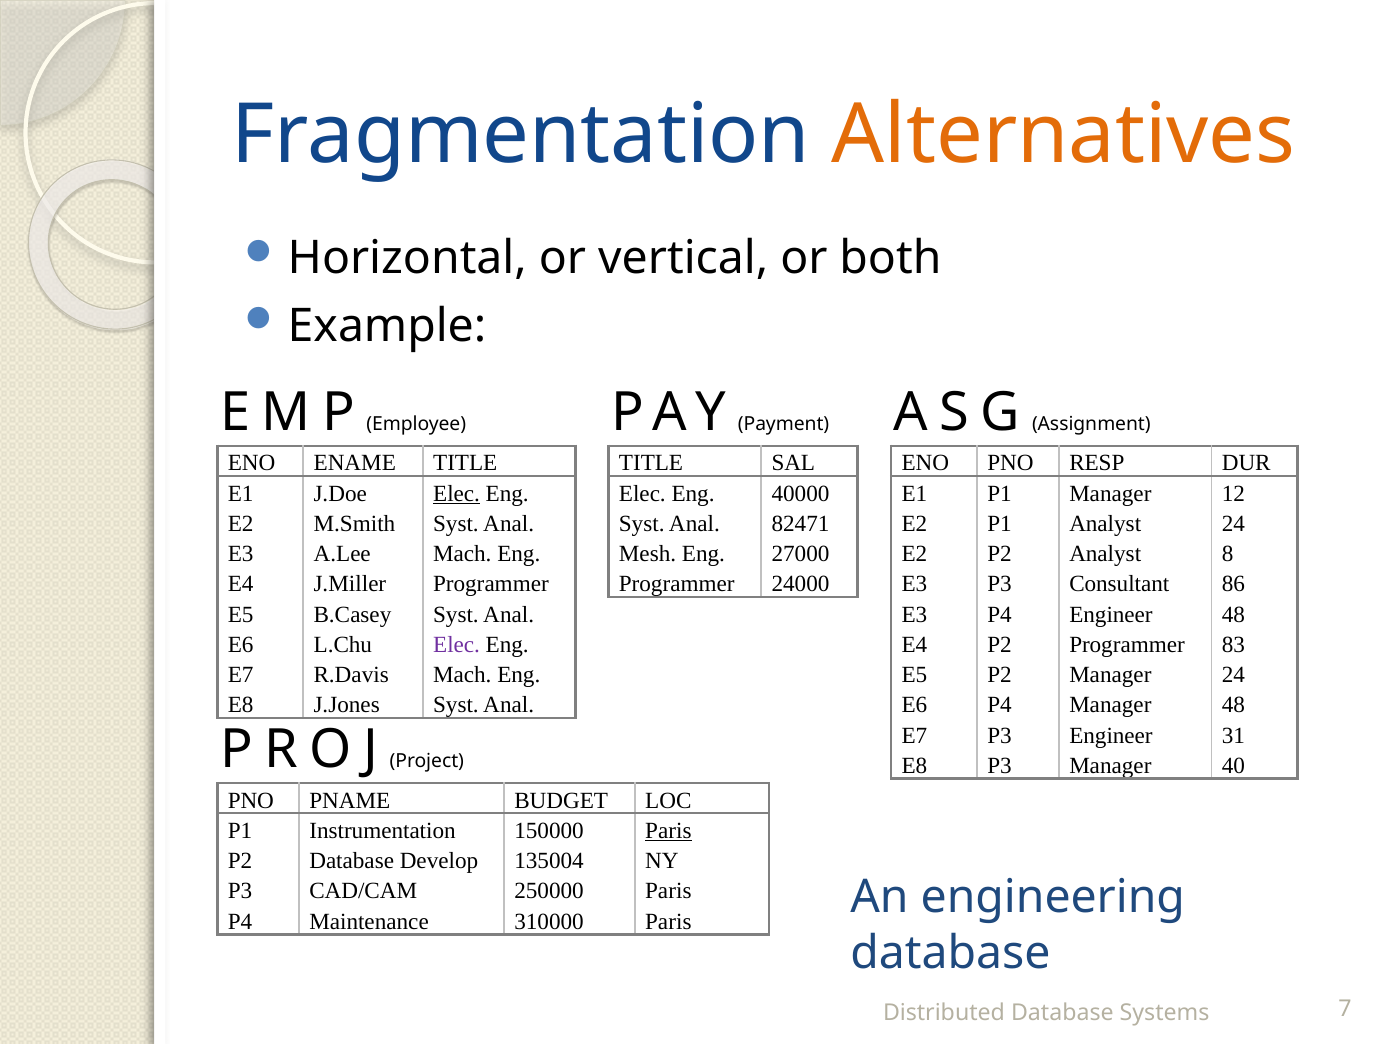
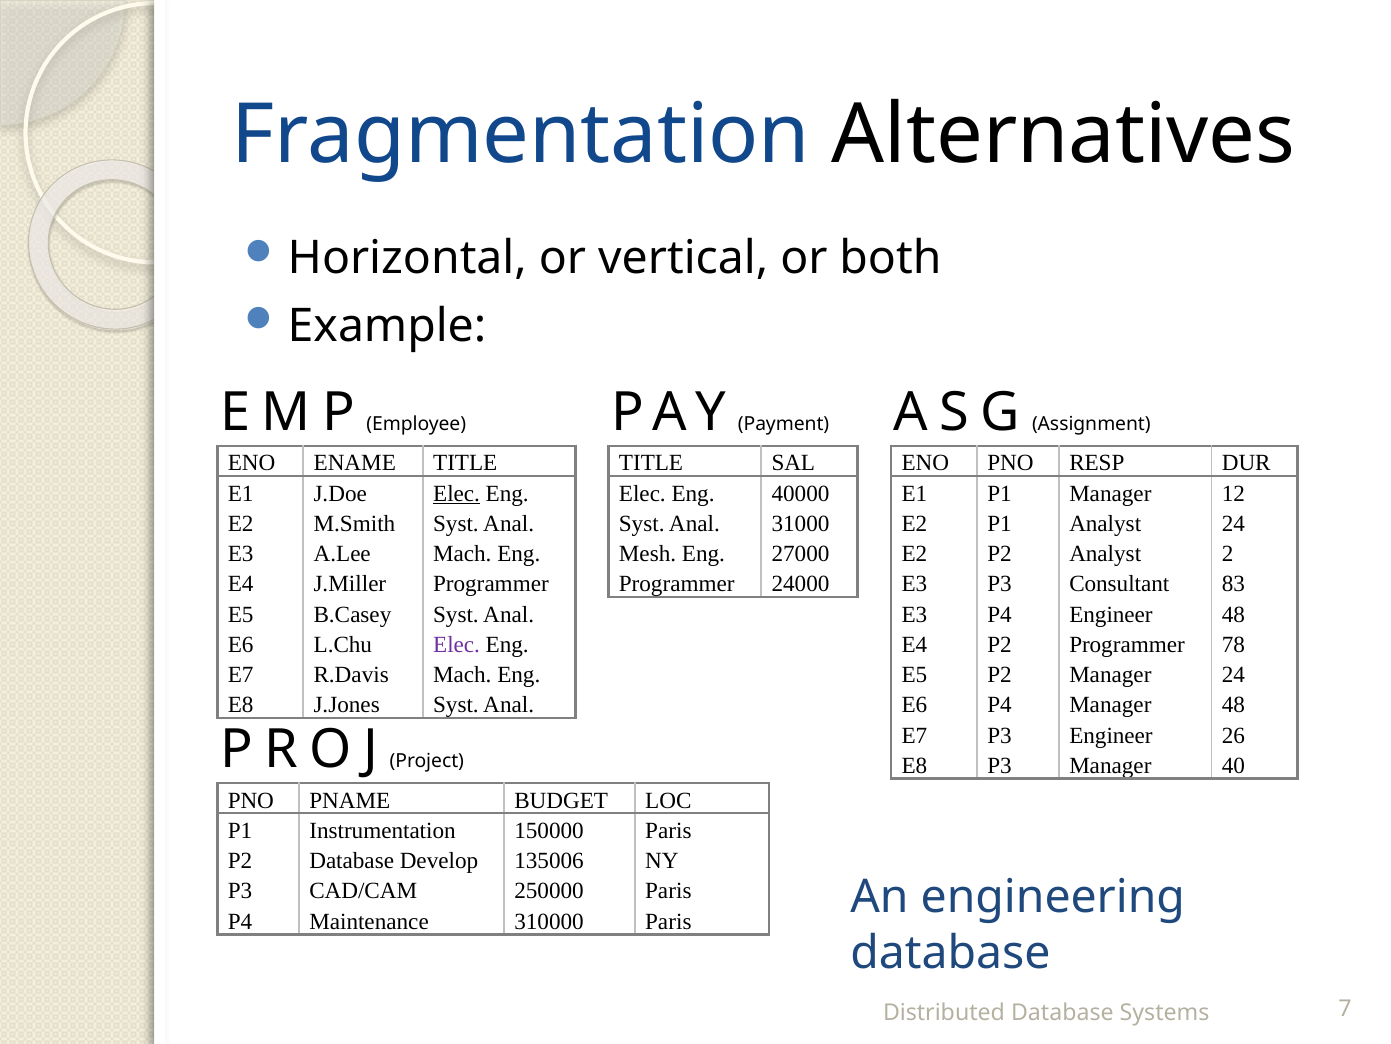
Alternatives colour: orange -> black (1064, 135)
82471: 82471 -> 31000 (801, 523)
8: 8 -> 2 (1228, 554)
86: 86 -> 83 (1233, 584)
83: 83 -> 78 (1233, 644)
31: 31 -> 26 (1233, 735)
Paris underline: present -> none (668, 830)
135004: 135004 -> 135006 (549, 860)
